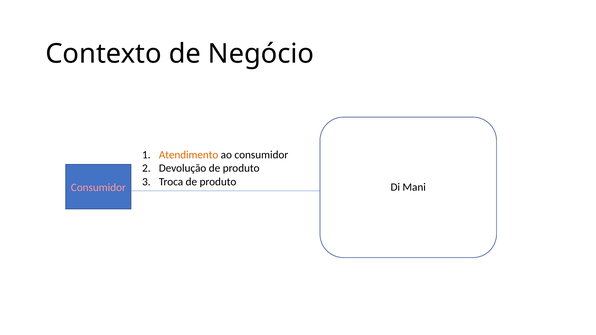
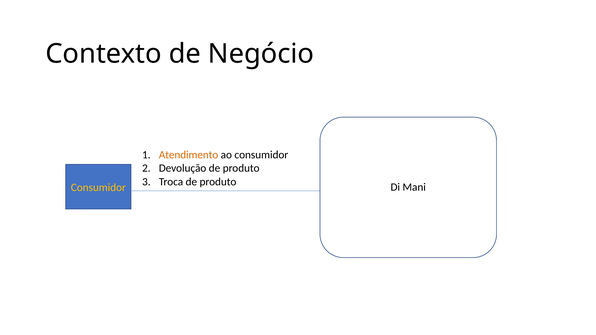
Consumidor colour: pink -> yellow (98, 188)
